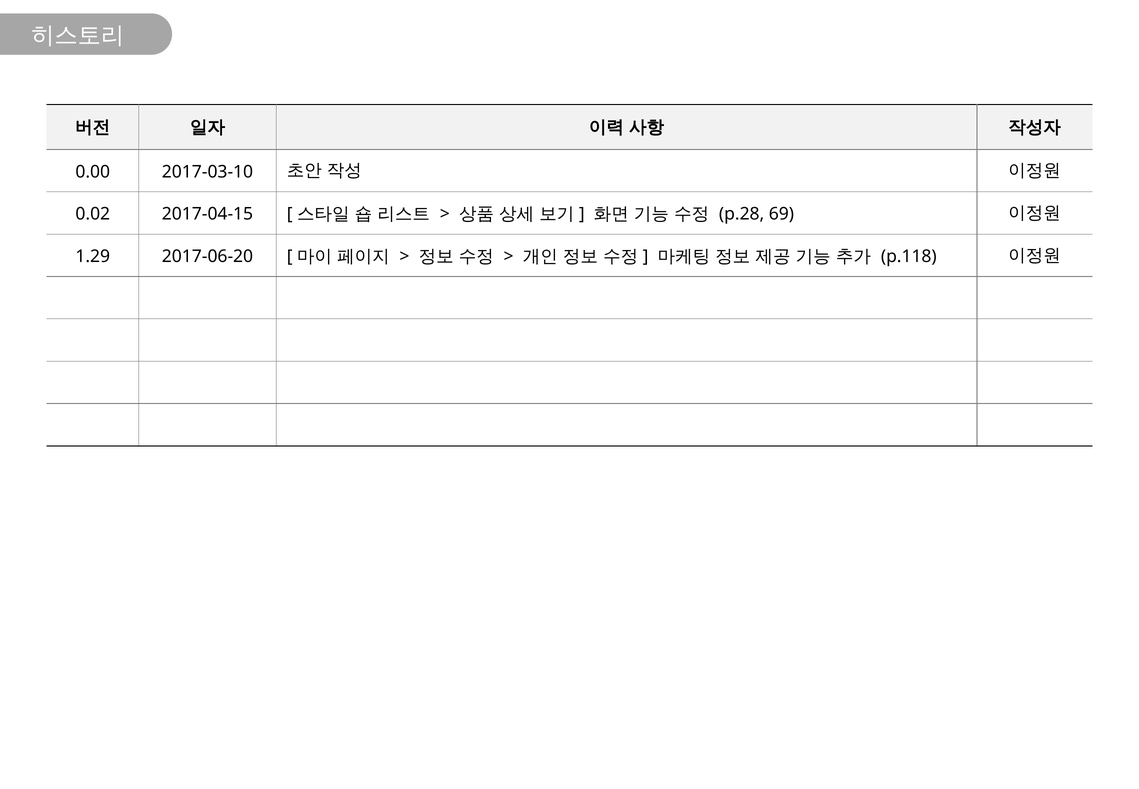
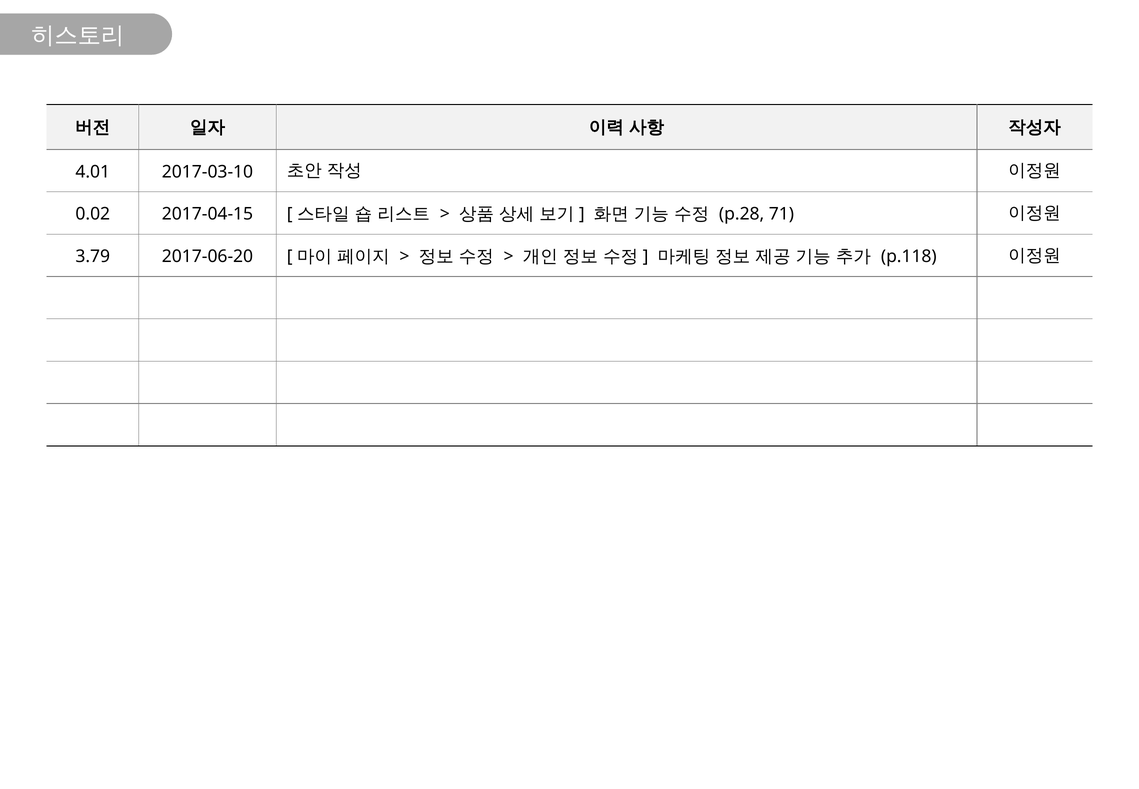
0.00: 0.00 -> 4.01 (93, 172)
69: 69 -> 71 (781, 214)
1.29: 1.29 -> 3.79 (93, 256)
